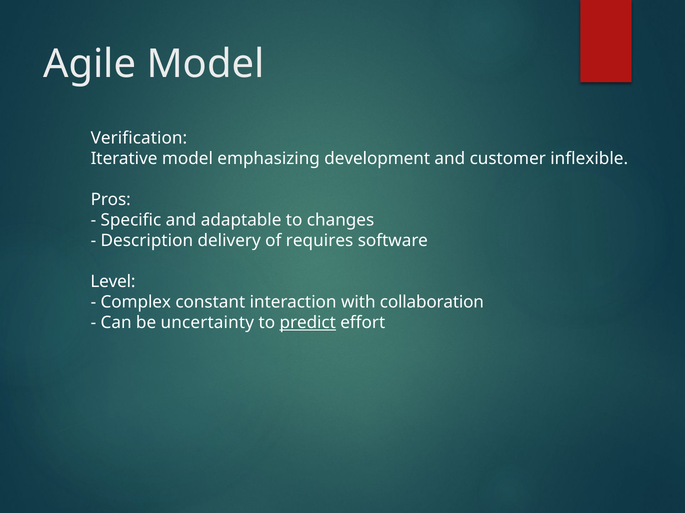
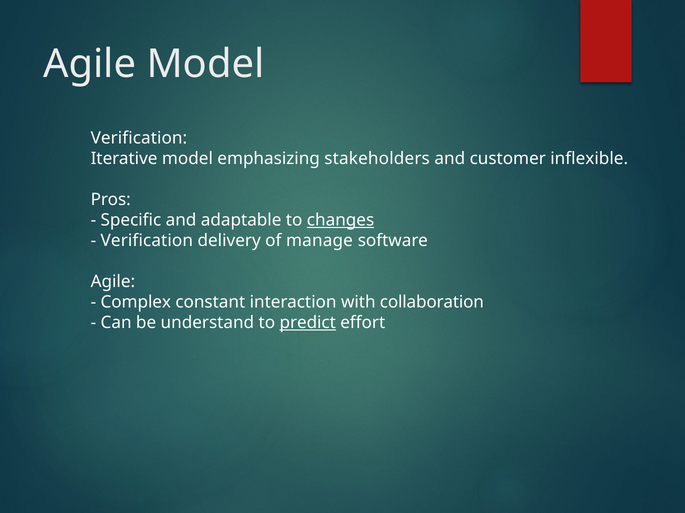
development: development -> stakeholders (377, 159)
changes underline: none -> present (341, 220)
Description: Description -> Verification (147, 241)
requires: requires -> manage (319, 241)
Level: Level -> Agile (113, 282)
uncertainty: uncertainty -> understand (207, 323)
